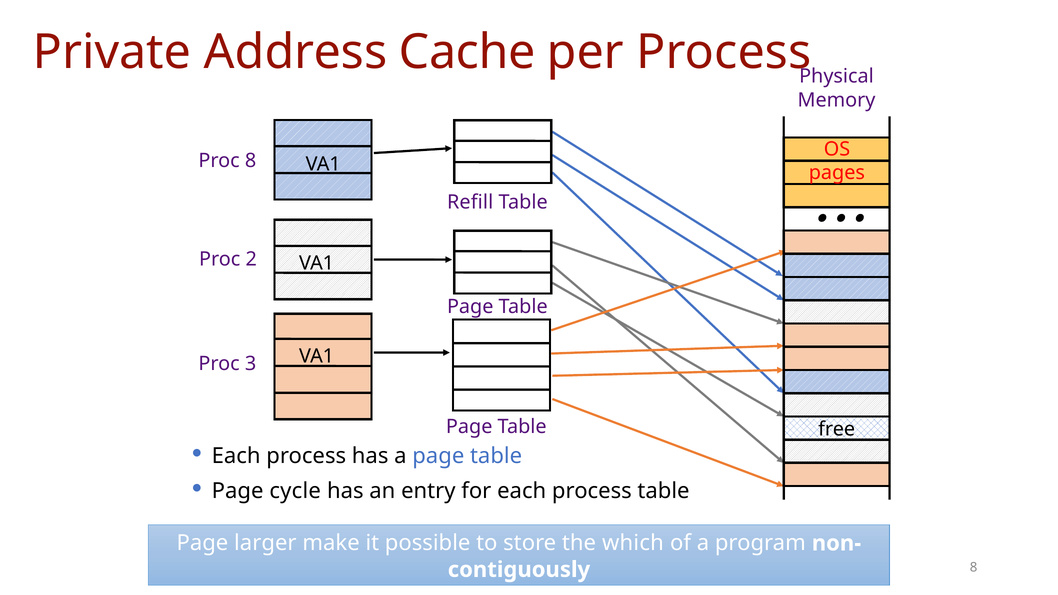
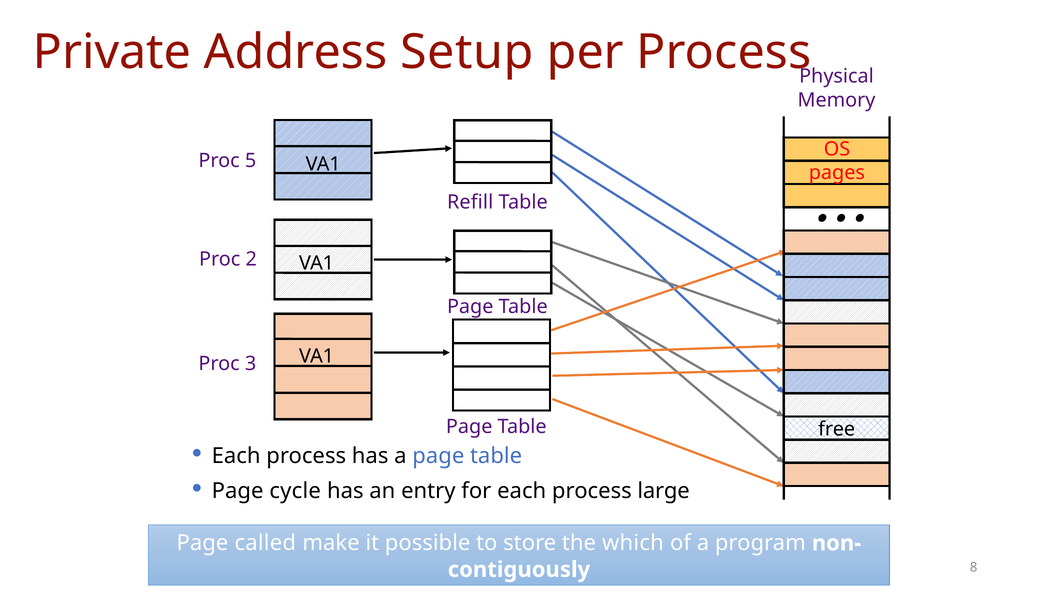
Cache: Cache -> Setup (467, 52)
Proc 8: 8 -> 5 (251, 161)
process table: table -> large (664, 491)
larger: larger -> called (265, 543)
